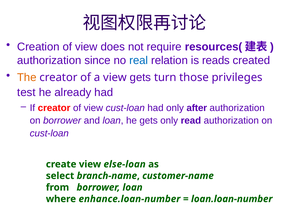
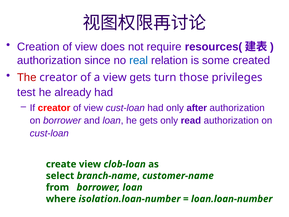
reads: reads -> some (216, 60)
The colour: orange -> red (27, 77)
else-loan: else-loan -> clob-loan (125, 164)
enhance.loan-number: enhance.loan-number -> isolation.loan-number (130, 199)
